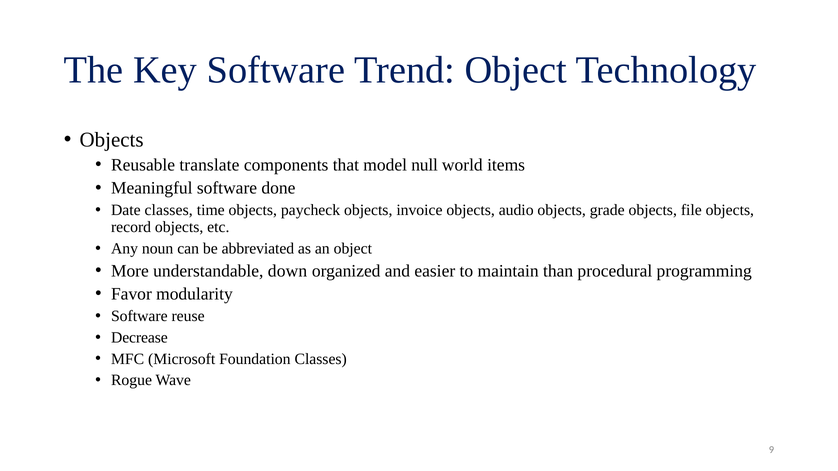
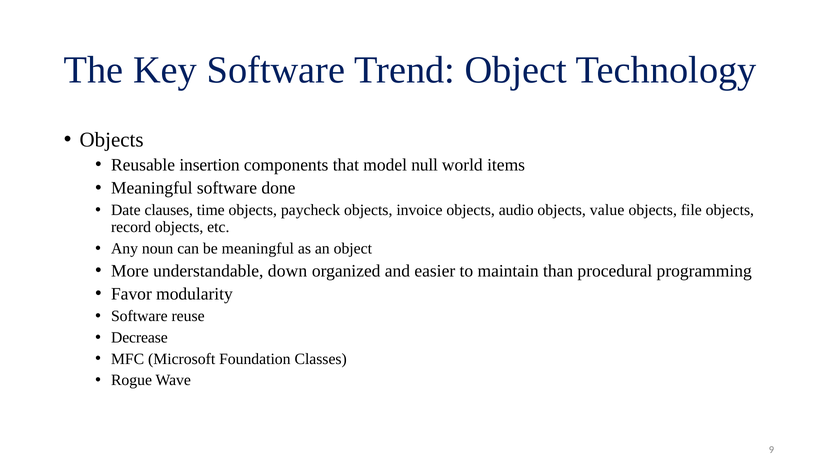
translate: translate -> insertion (210, 165)
Date classes: classes -> clauses (169, 210)
grade: grade -> value (607, 210)
be abbreviated: abbreviated -> meaningful (258, 249)
